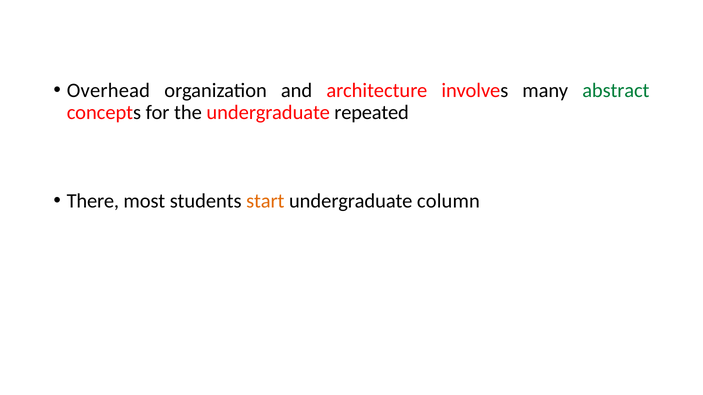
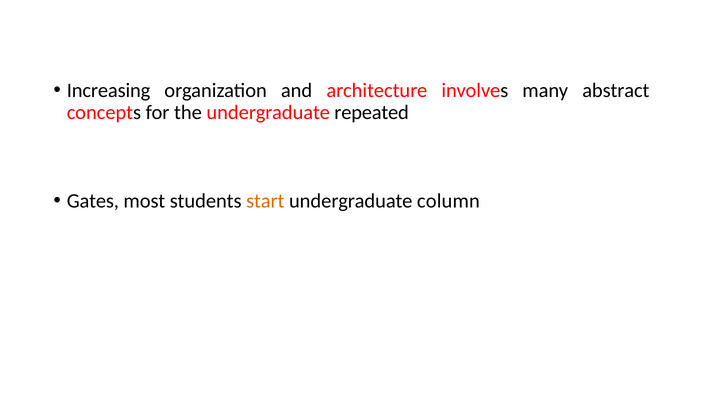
Overhead: Overhead -> Increasing (109, 90)
abstract colour: green -> black (616, 90)
There: There -> Gates (93, 201)
